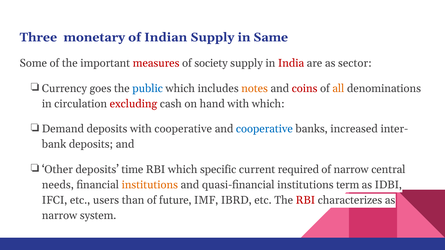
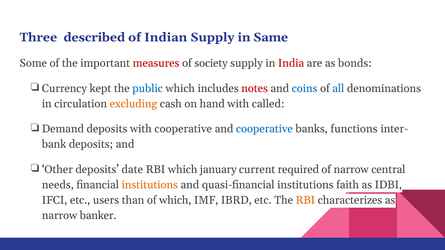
monetary: monetary -> described (94, 37)
sector: sector -> bonds (355, 63)
goes: goes -> kept (100, 89)
notes colour: orange -> red (255, 89)
coins colour: red -> blue (305, 89)
all colour: orange -> blue (338, 89)
excluding colour: red -> orange (133, 104)
with which: which -> called (268, 104)
increased: increased -> functions (354, 129)
time: time -> date (132, 170)
specific: specific -> january (218, 170)
term: term -> faith (348, 185)
of future: future -> which (175, 200)
RBI colour: red -> orange (305, 200)
system: system -> banker (98, 216)
